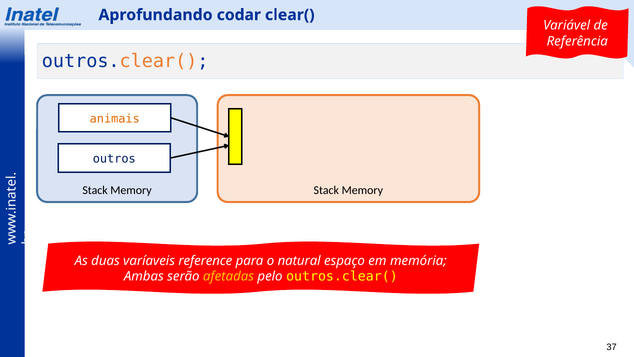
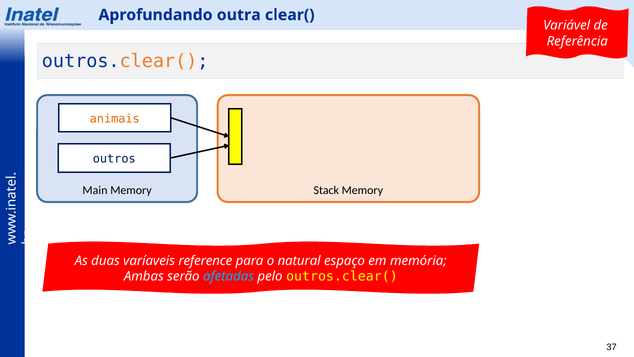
codar: codar -> outra (239, 15)
Stack: Stack -> Main (95, 190)
afetadas colour: yellow -> light blue (228, 276)
